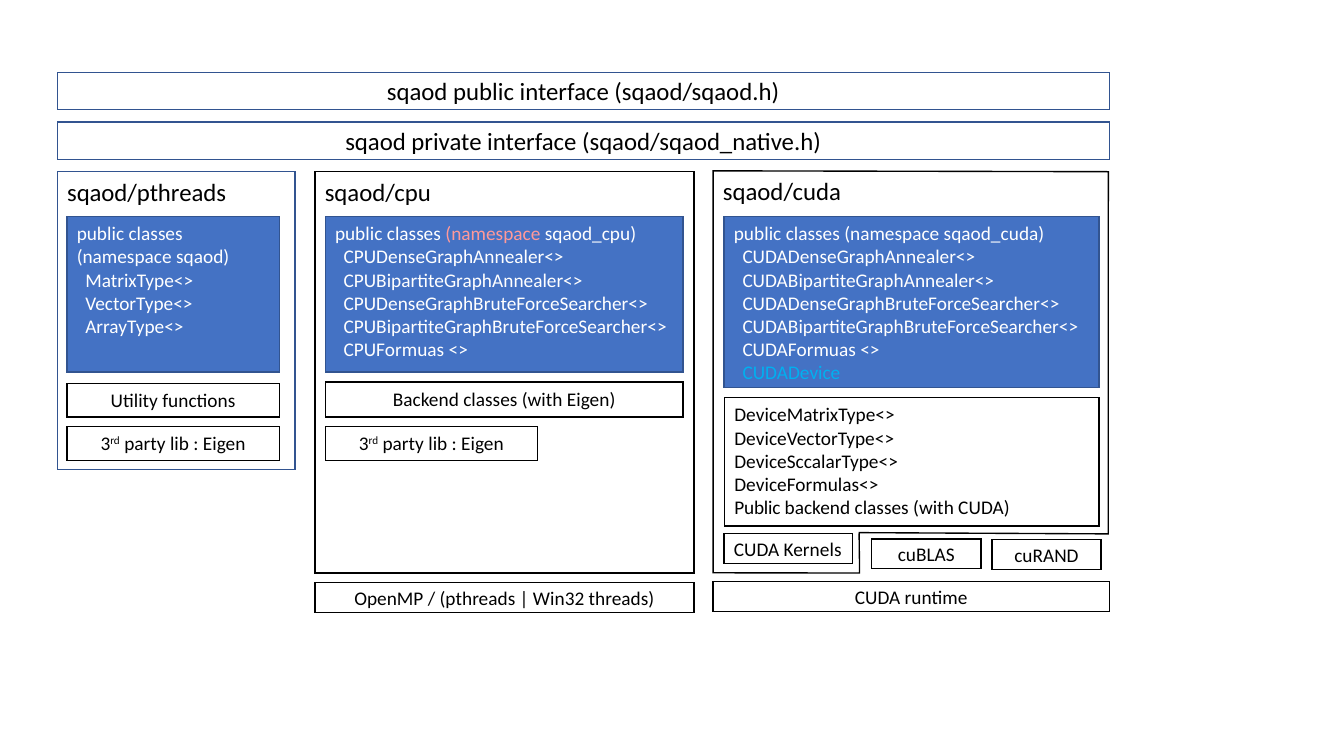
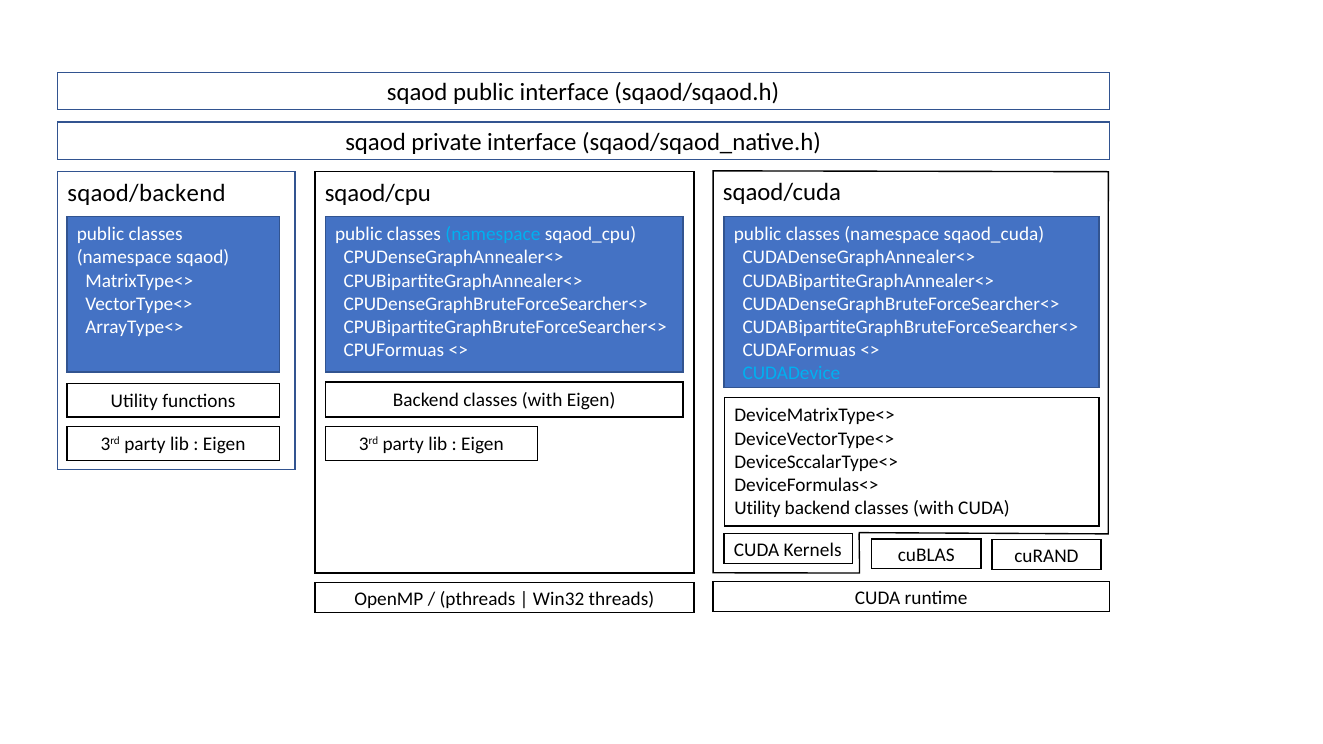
sqaod/pthreads: sqaod/pthreads -> sqaod/backend (146, 193)
namespace colour: pink -> light blue (493, 234)
Public: Public -> Utility (757, 508)
